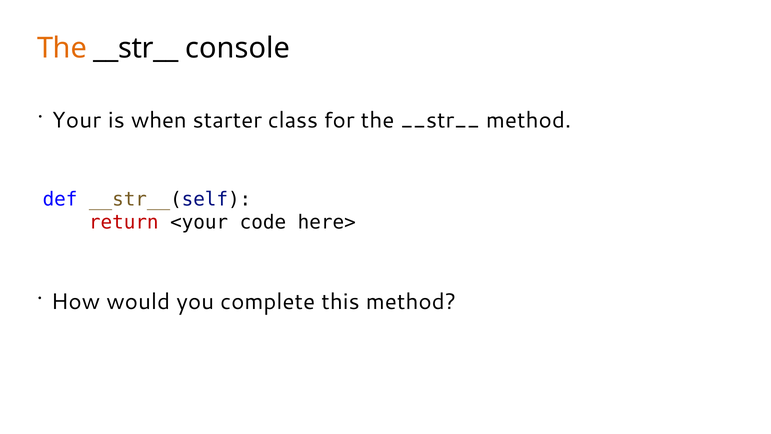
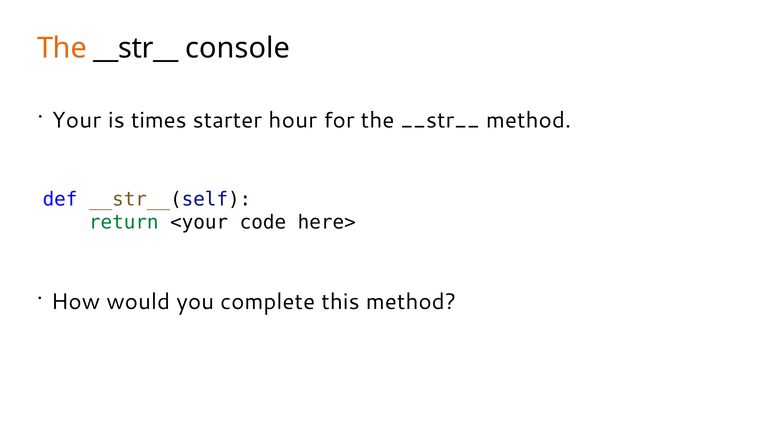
when: when -> times (159, 120)
class: class -> hour (293, 120)
return colour: red -> green (124, 222)
